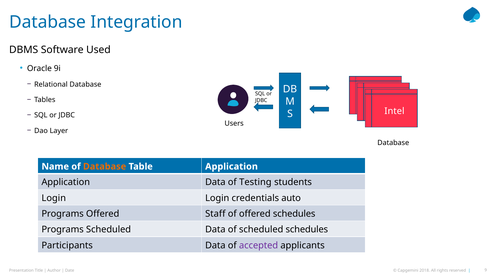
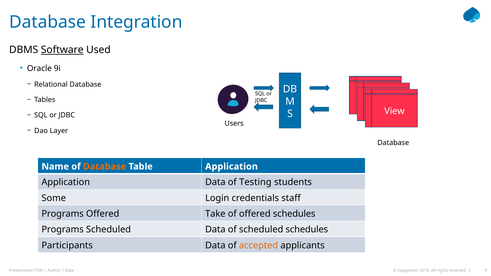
Software underline: none -> present (62, 50)
Intel: Intel -> View (394, 111)
Login: Login -> Some (54, 198)
auto: auto -> staff (291, 198)
Staff: Staff -> Take (215, 214)
accepted colour: purple -> orange (259, 245)
